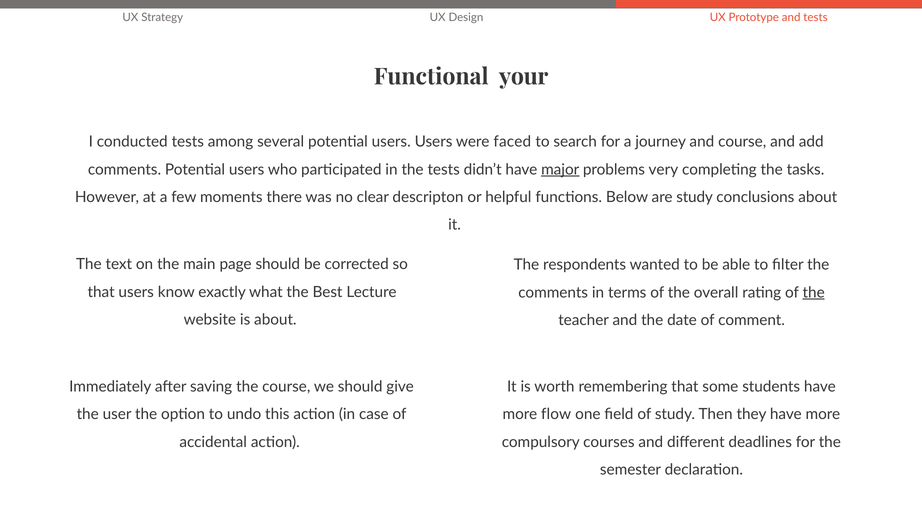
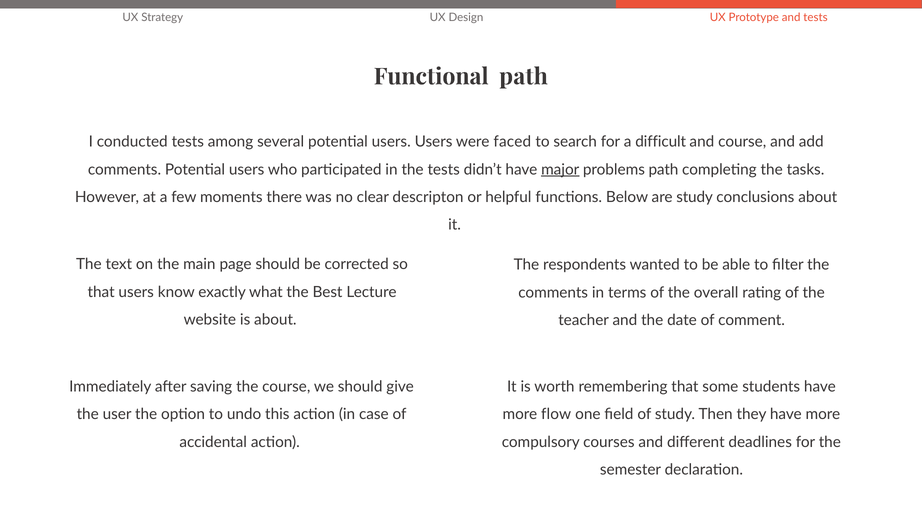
Functional your: your -> path (523, 77)
journey: journey -> difficult (661, 142)
problems very: very -> path (663, 169)
the underline: present -> none (814, 292)
